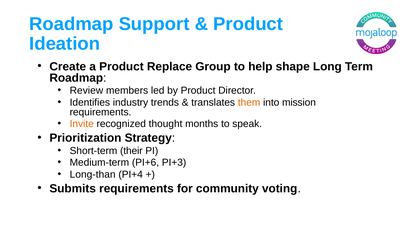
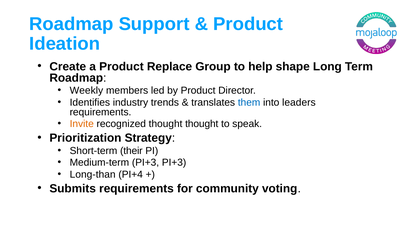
Review: Review -> Weekly (86, 91)
them colour: orange -> blue (249, 103)
mission: mission -> leaders (299, 103)
thought months: months -> thought (202, 124)
Medium-term PI+6: PI+6 -> PI+3 (145, 163)
